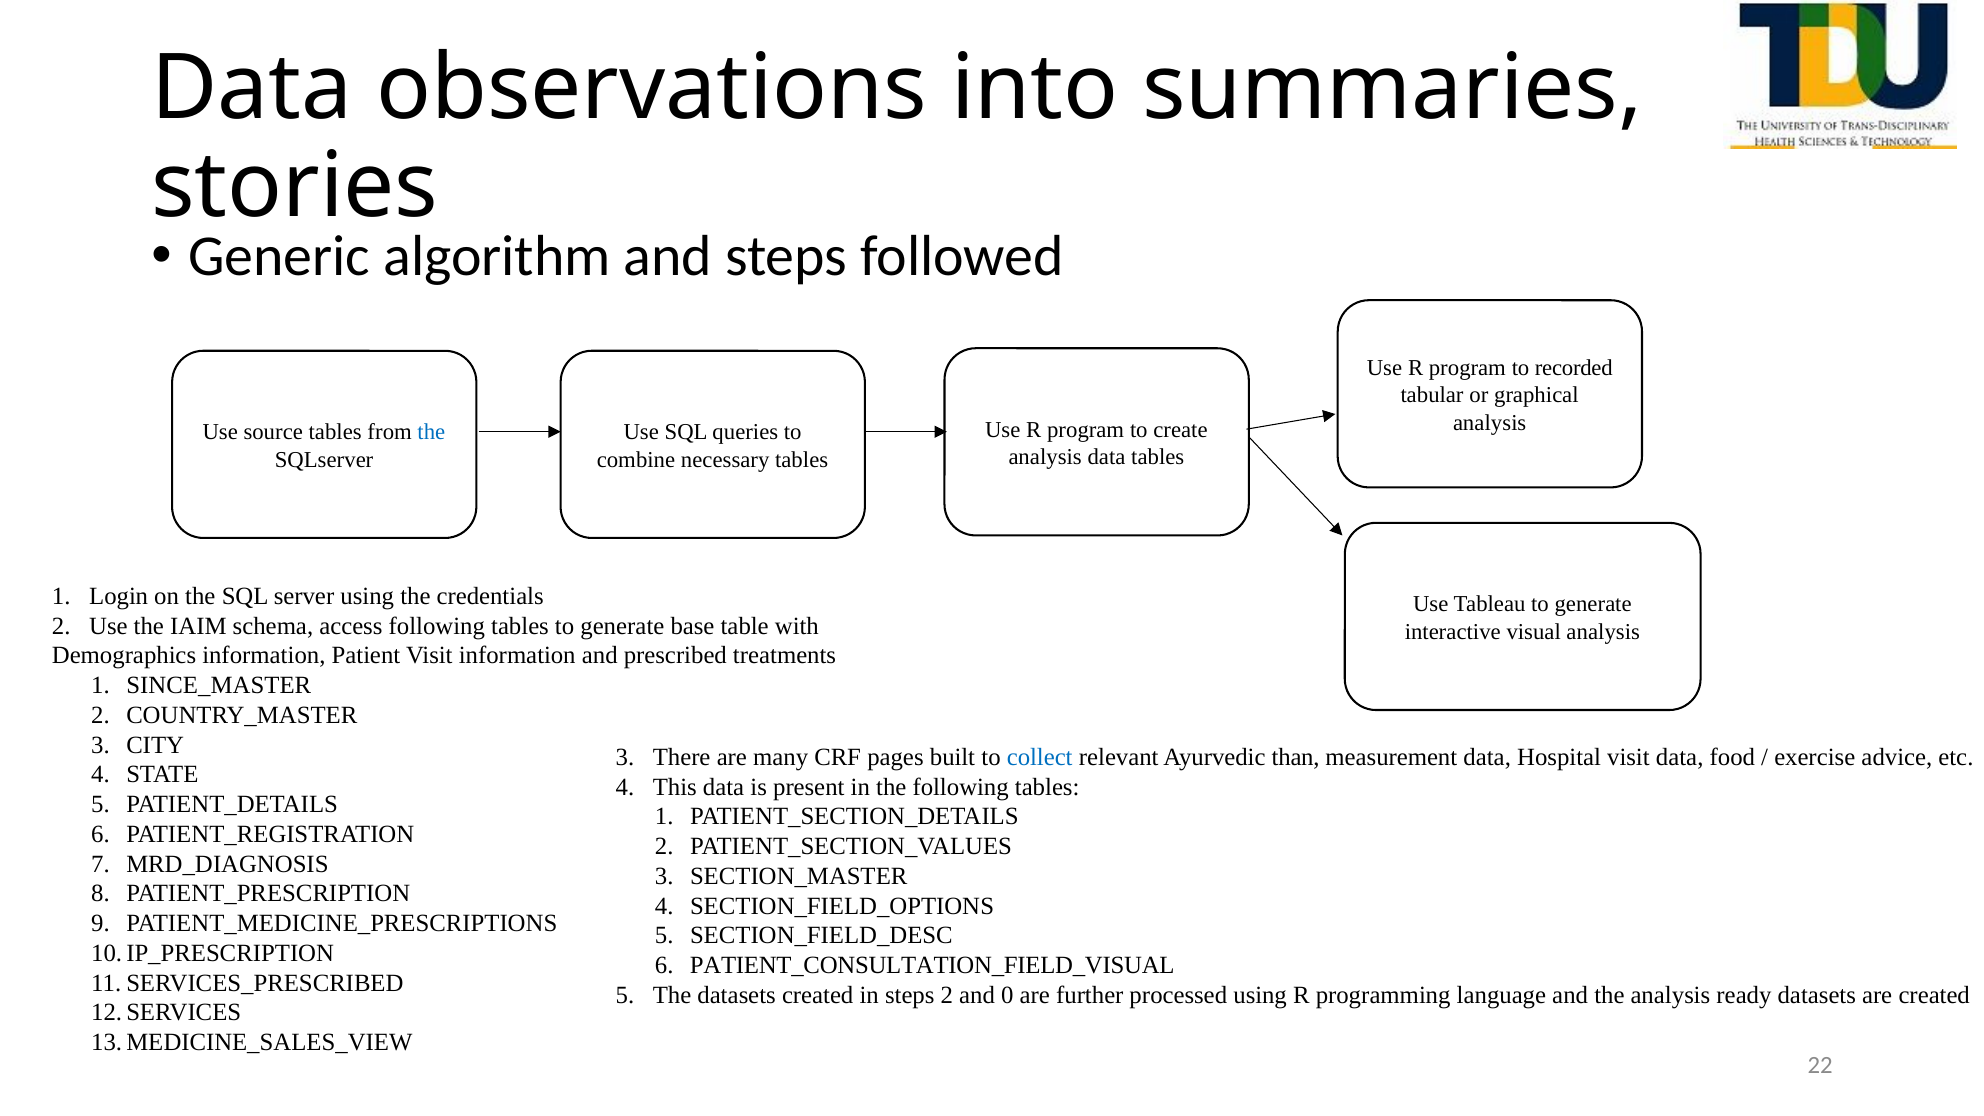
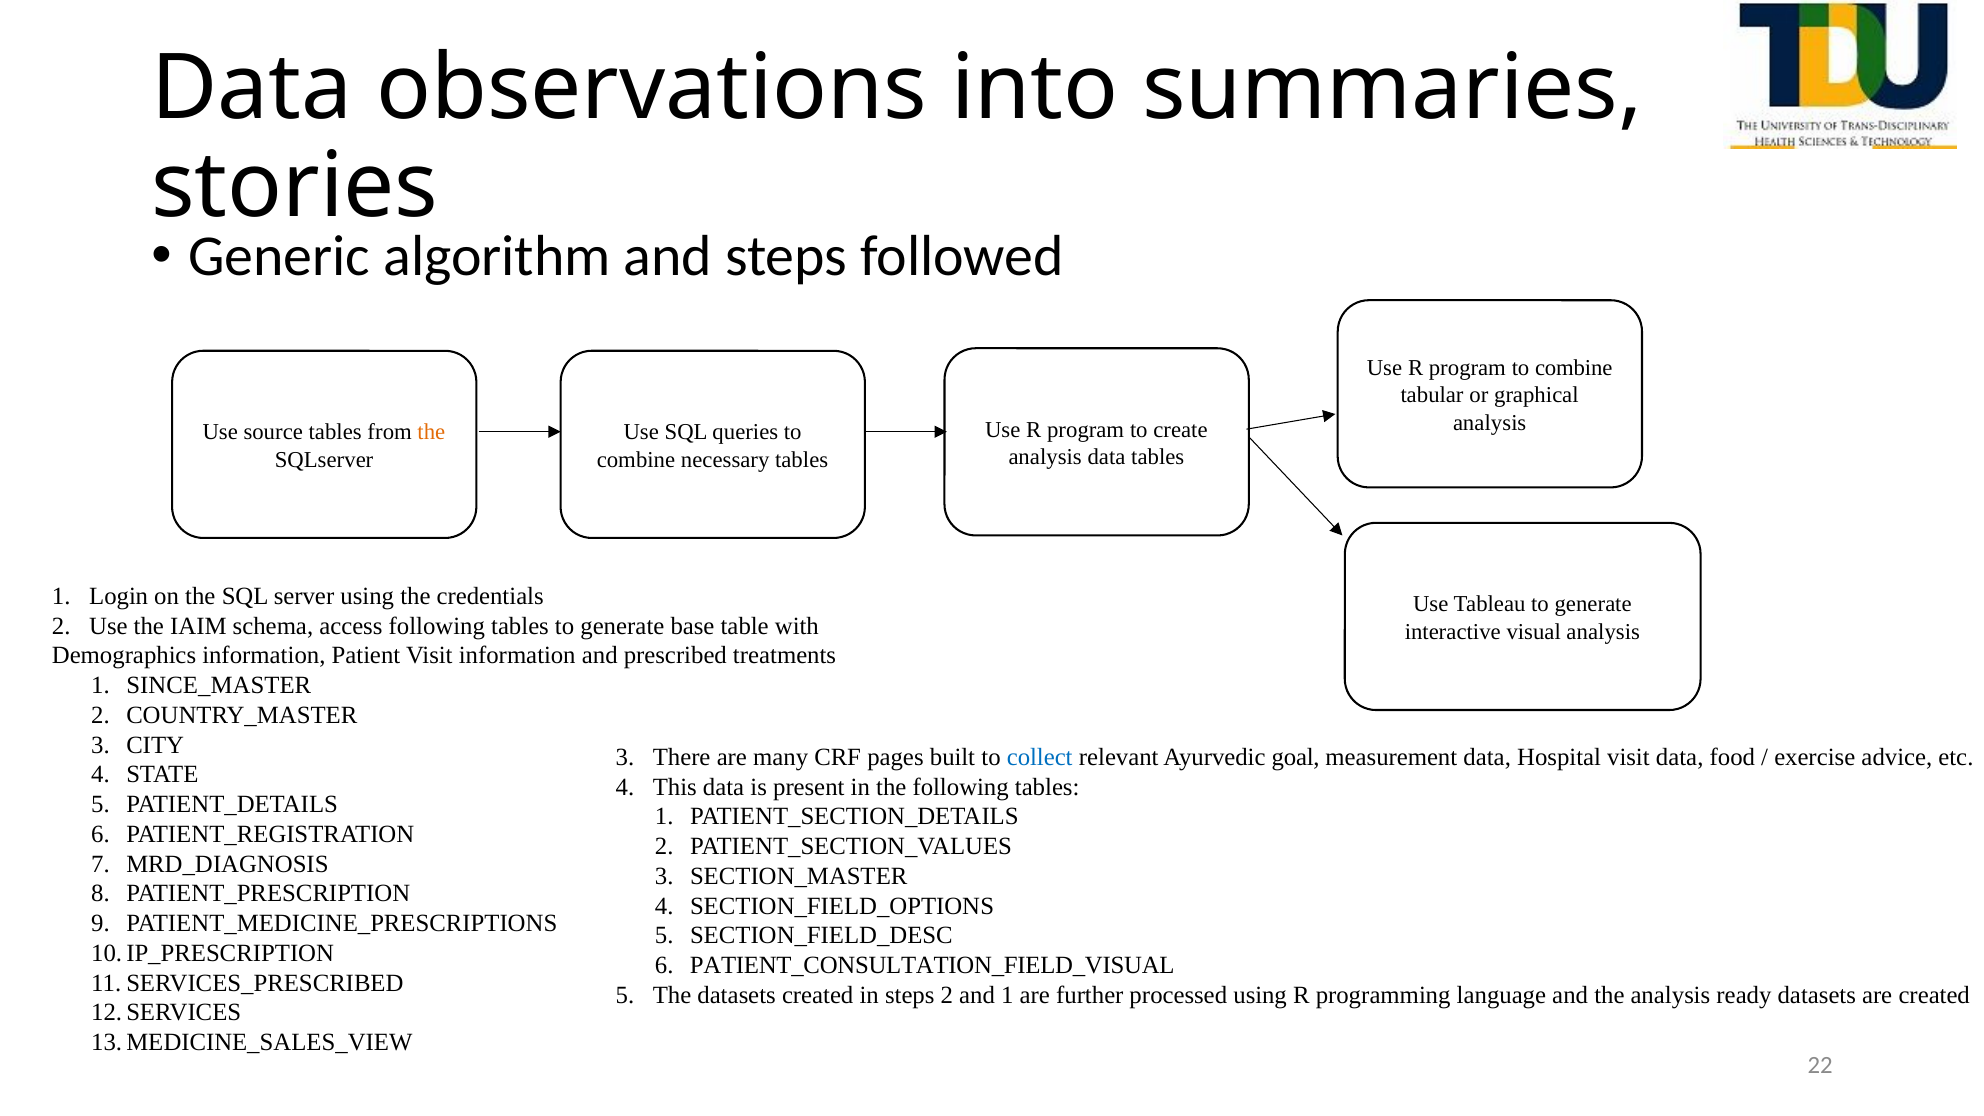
program to recorded: recorded -> combine (1574, 368)
the colour: blue -> orange (431, 432)
than: than -> goal (1296, 757)
and 0: 0 -> 1 (1007, 995)
